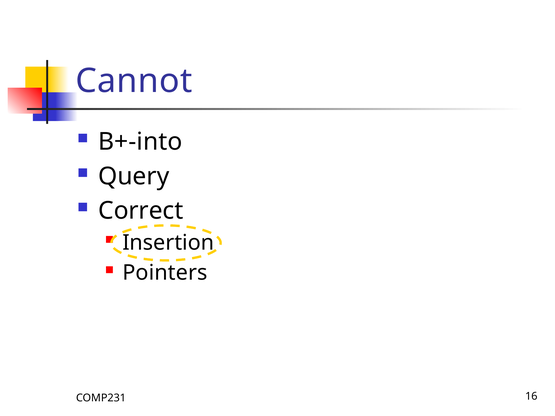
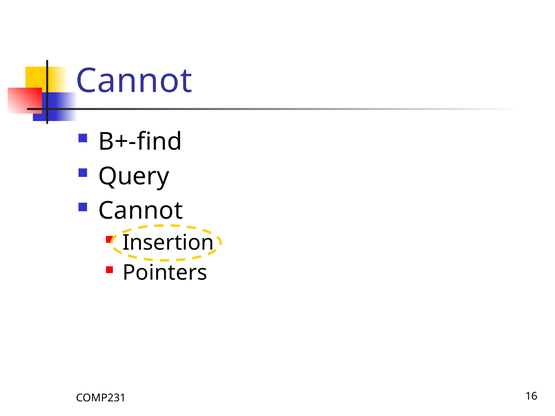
B+-into: B+-into -> B+-find (140, 142)
Correct: Correct -> Cannot (141, 211)
